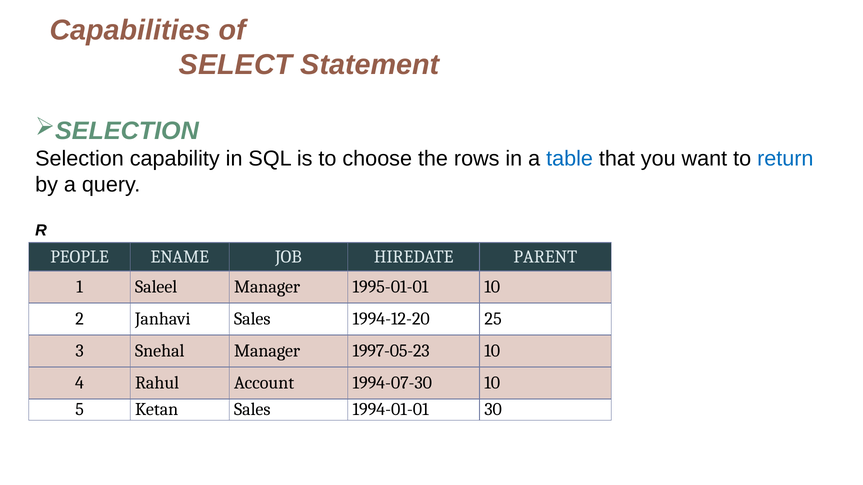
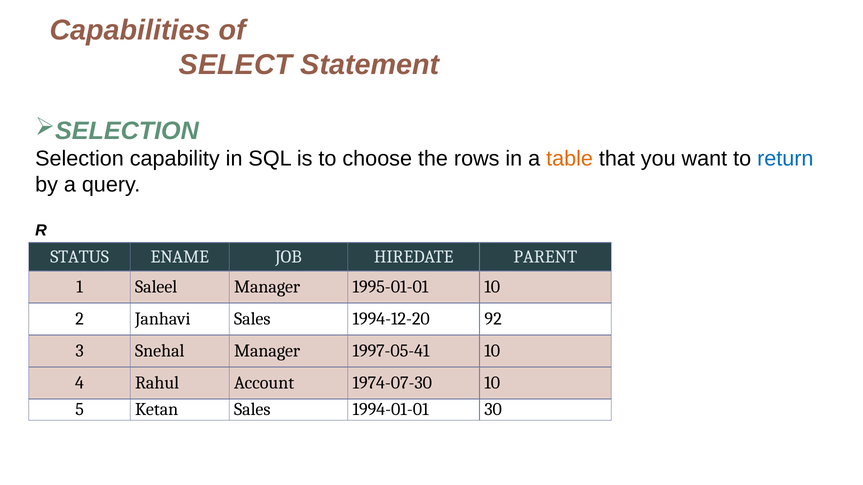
table colour: blue -> orange (570, 159)
PEOPLE: PEOPLE -> STATUS (80, 257)
25: 25 -> 92 (493, 319)
1997-05-23: 1997-05-23 -> 1997-05-41 (391, 351)
1994-07-30: 1994-07-30 -> 1974-07-30 (392, 383)
